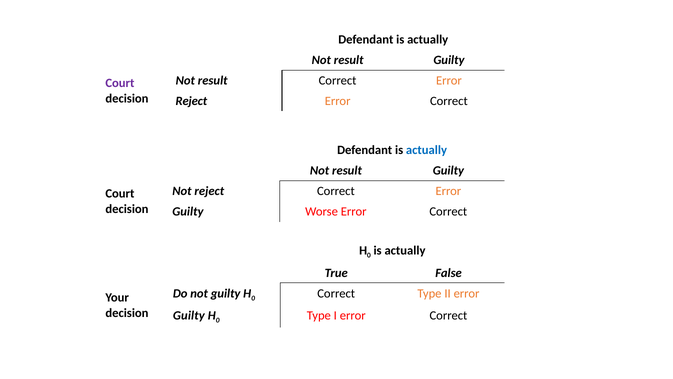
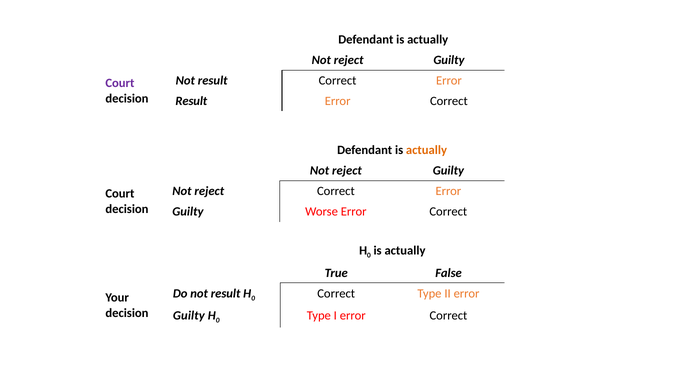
result: result -> reject (349, 60)
Reject: Reject -> Result (191, 101)
actually colour: blue -> orange (426, 150)
result: result -> reject (347, 171)
Do not guilty: guilty -> result (226, 293)
